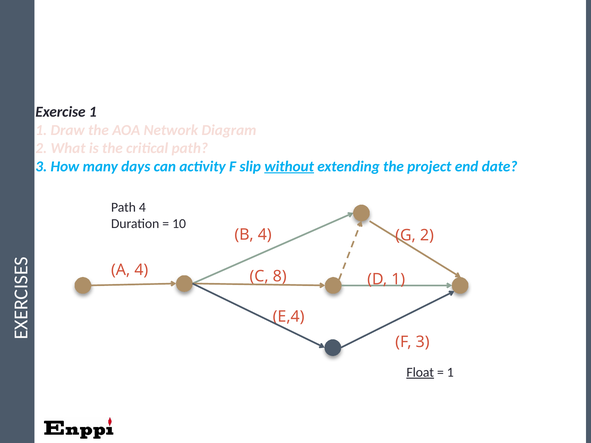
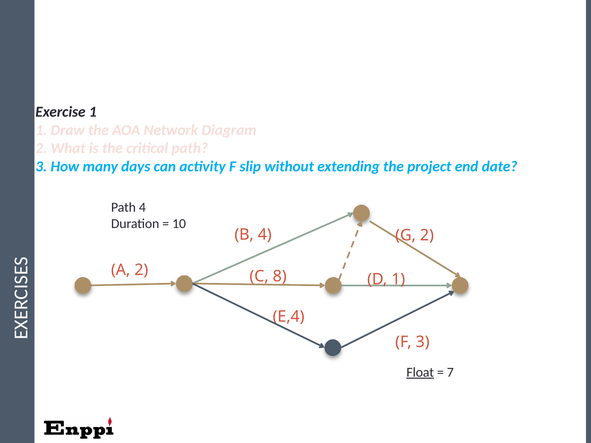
without underline: present -> none (289, 166)
A 4: 4 -> 2 (139, 270)
1: 1 -> 7 (450, 372)
